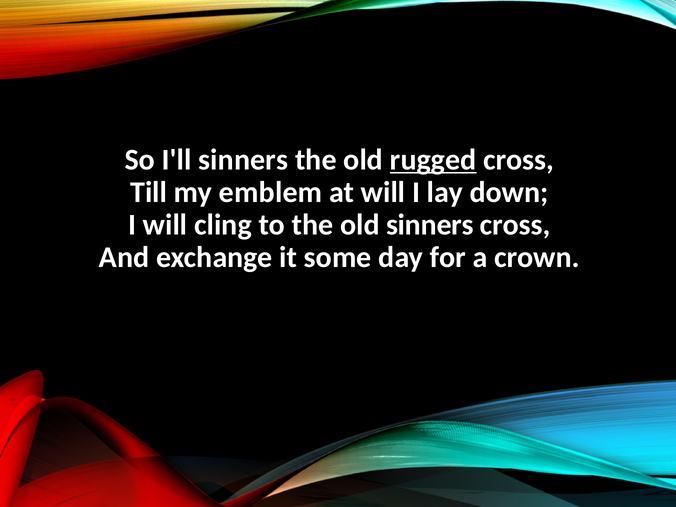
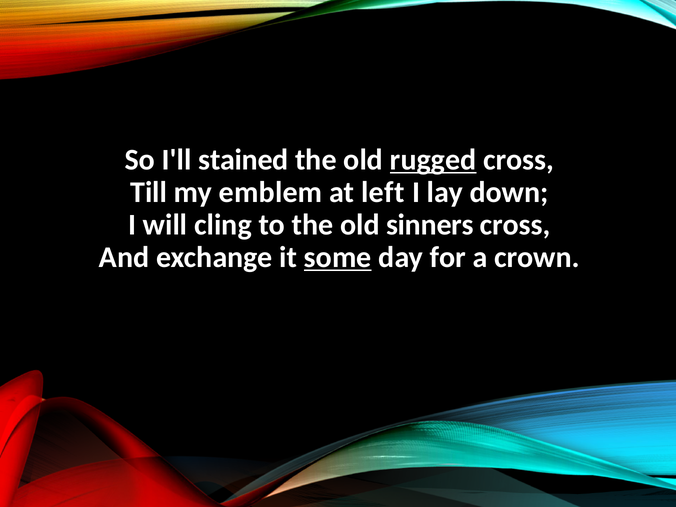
I'll sinners: sinners -> stained (243, 160)
at will: will -> left (383, 192)
some underline: none -> present (338, 257)
